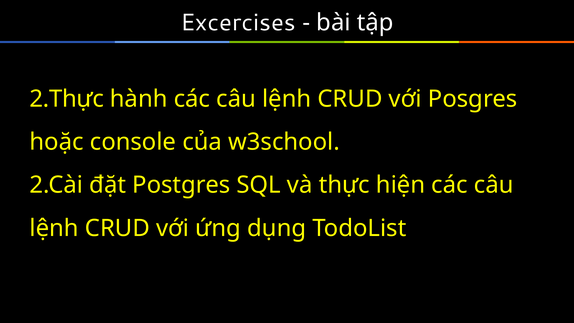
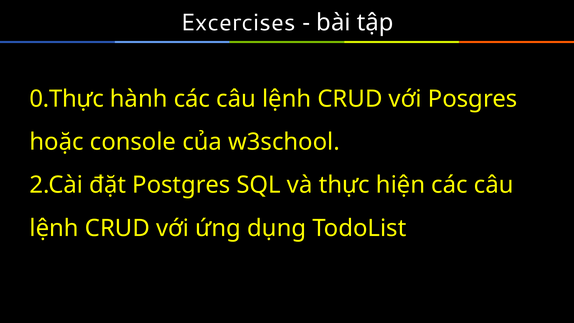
2.Thực: 2.Thực -> 0.Thực (67, 99)
